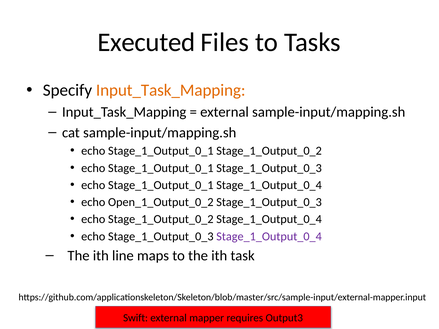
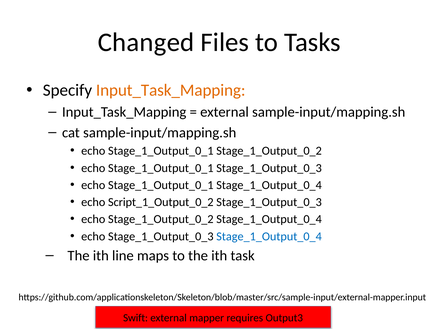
Executed: Executed -> Changed (146, 42)
Open_1_Output_0_2: Open_1_Output_0_2 -> Script_1_Output_0_2 (161, 202)
Stage_1_Output_0_4 colour: purple -> blue (269, 237)
